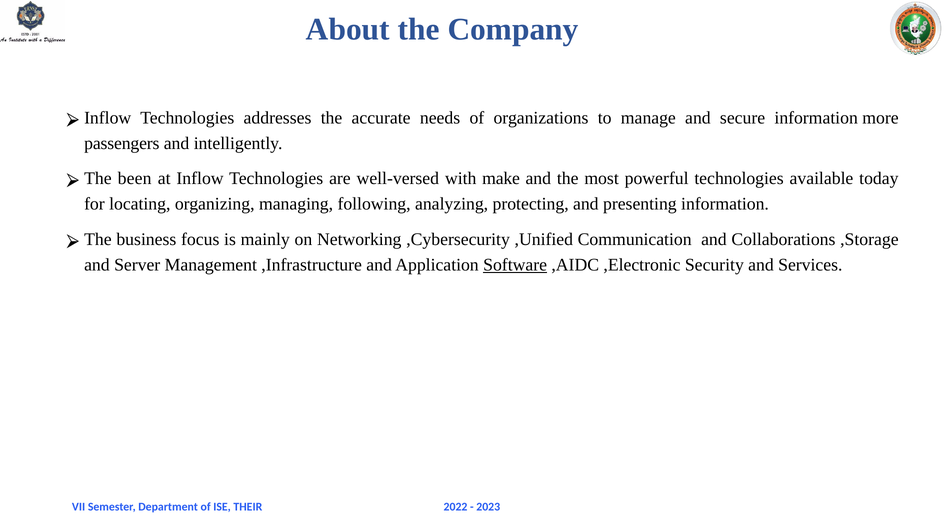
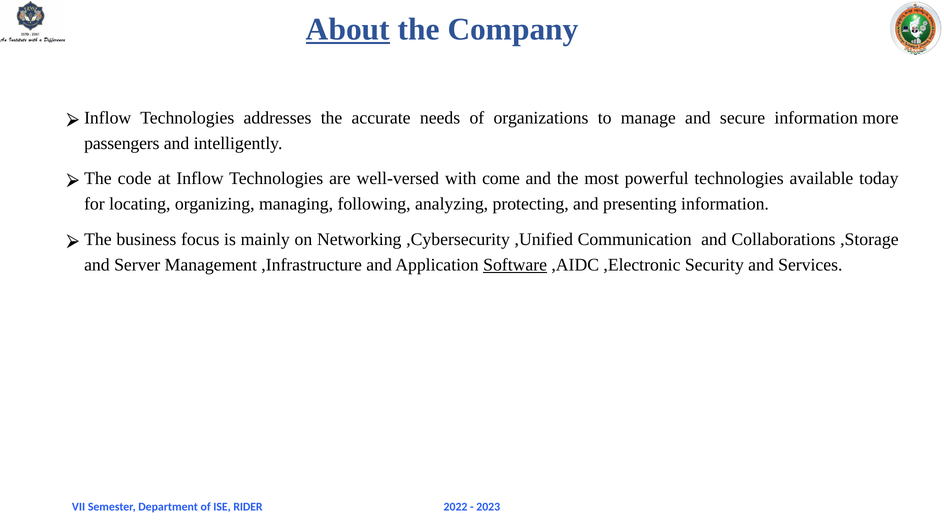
About underline: none -> present (348, 29)
been: been -> code (135, 179)
make: make -> come (501, 179)
THEIR: THEIR -> RIDER (248, 507)
